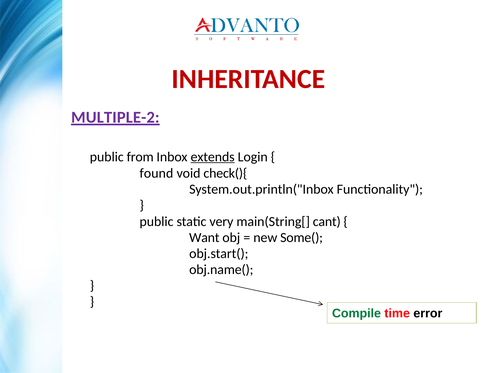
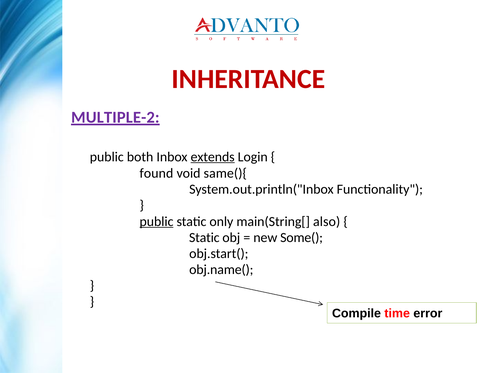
from: from -> both (140, 157)
check(){: check(){ -> same(){ (225, 173)
public underline: none -> present (156, 221)
very: very -> only (221, 221)
cant: cant -> also (327, 221)
Want: Want -> Static (204, 237)
Compile colour: green -> black (357, 313)
